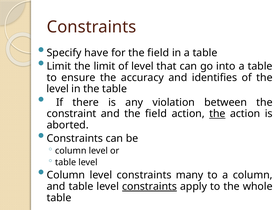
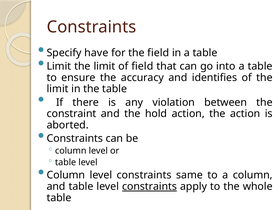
of level: level -> field (142, 66)
level: level -> limit (58, 89)
and the field: field -> hold (156, 114)
the underline: present -> none (217, 114)
many: many -> same (189, 175)
